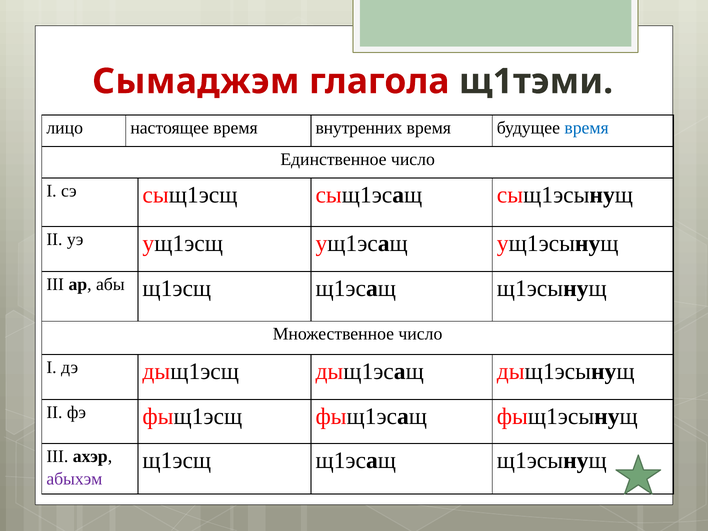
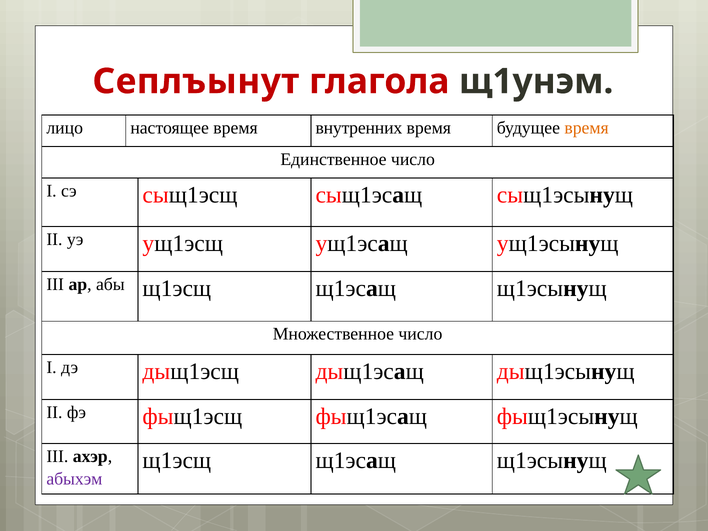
Сымаджэм: Сымаджэм -> Сеплъынут (196, 81)
щ1тэми: щ1тэми -> щ1унэм (536, 81)
время colour: blue -> orange (587, 128)
